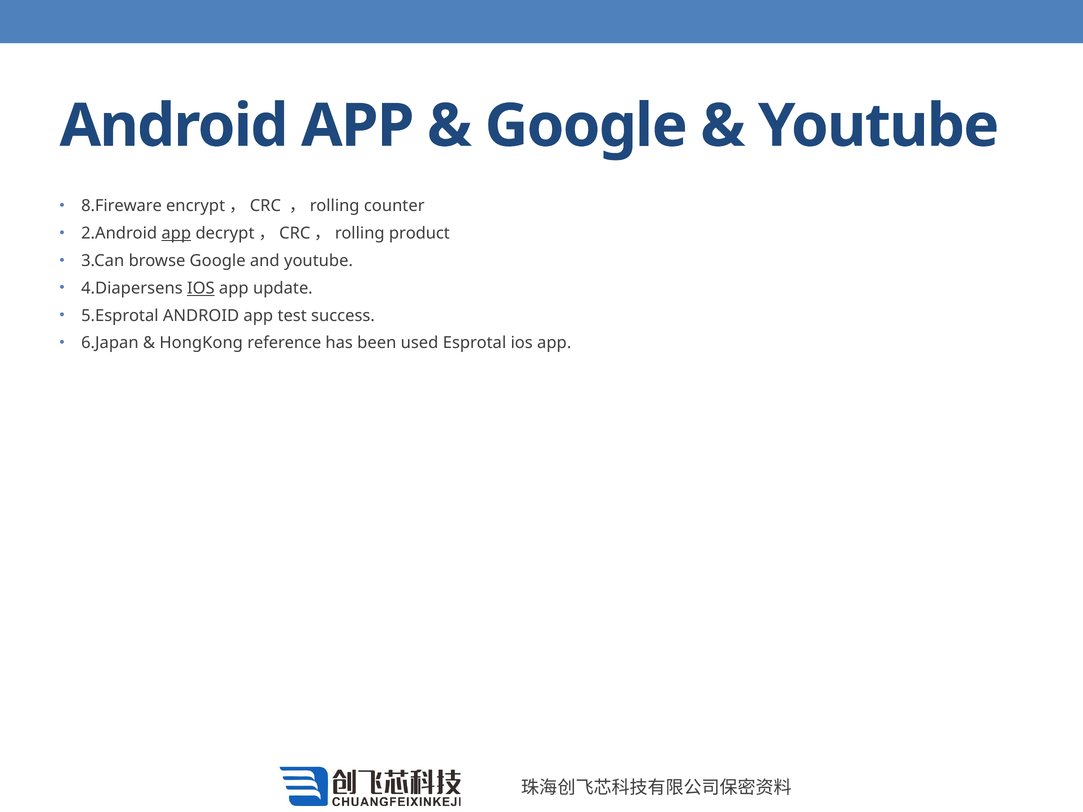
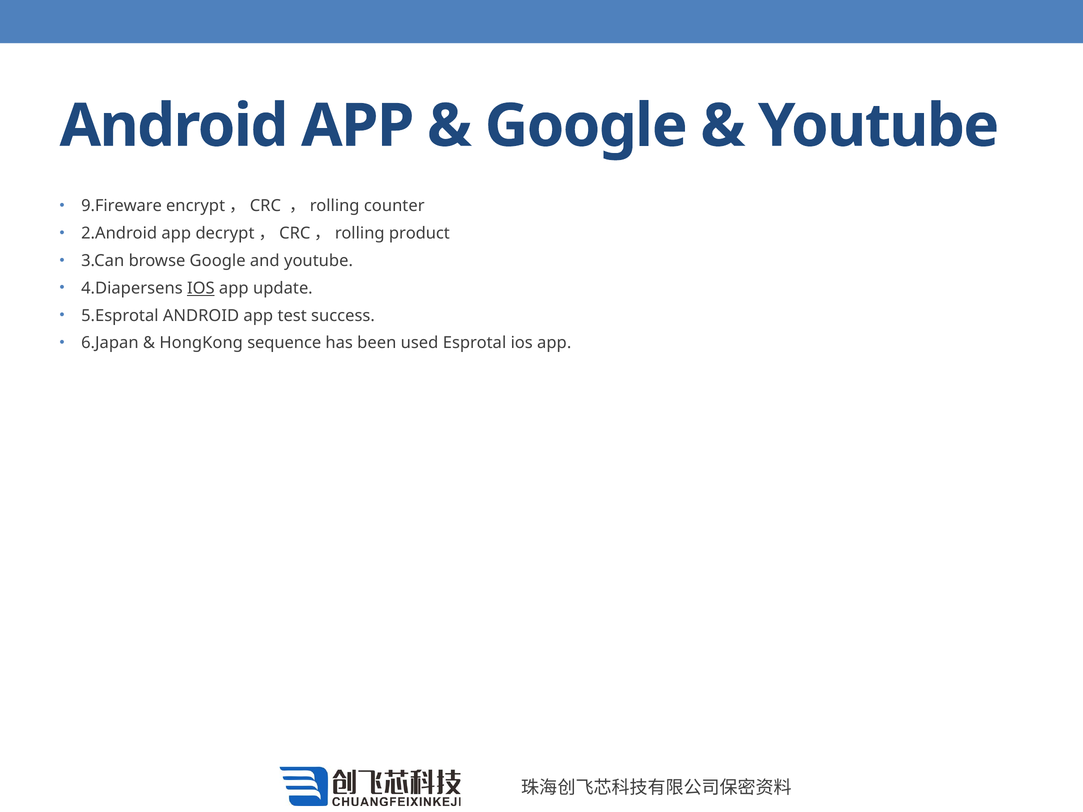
8.Fireware: 8.Fireware -> 9.Fireware (122, 206)
app underline: present -> none (176, 233)
reference: reference -> sequence (284, 343)
